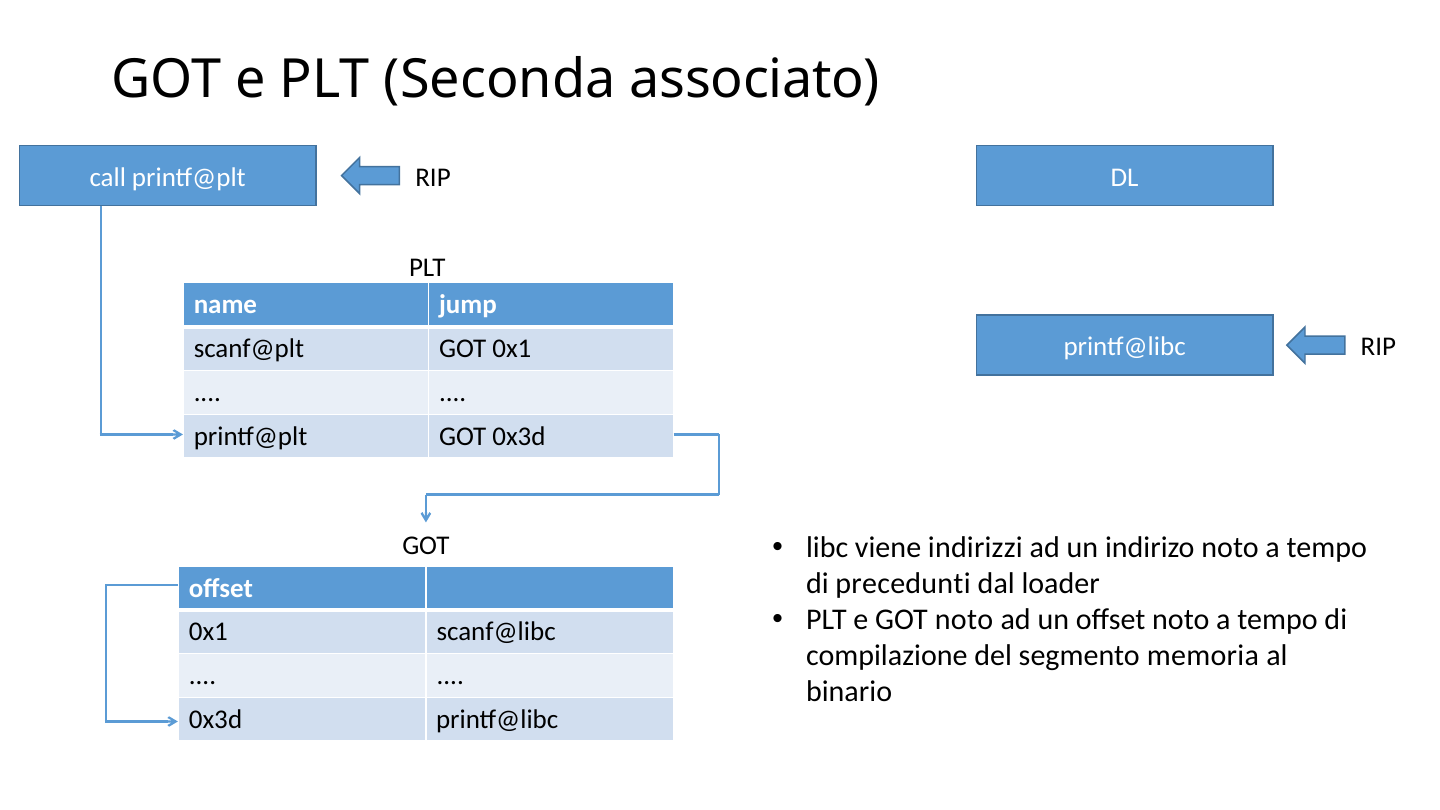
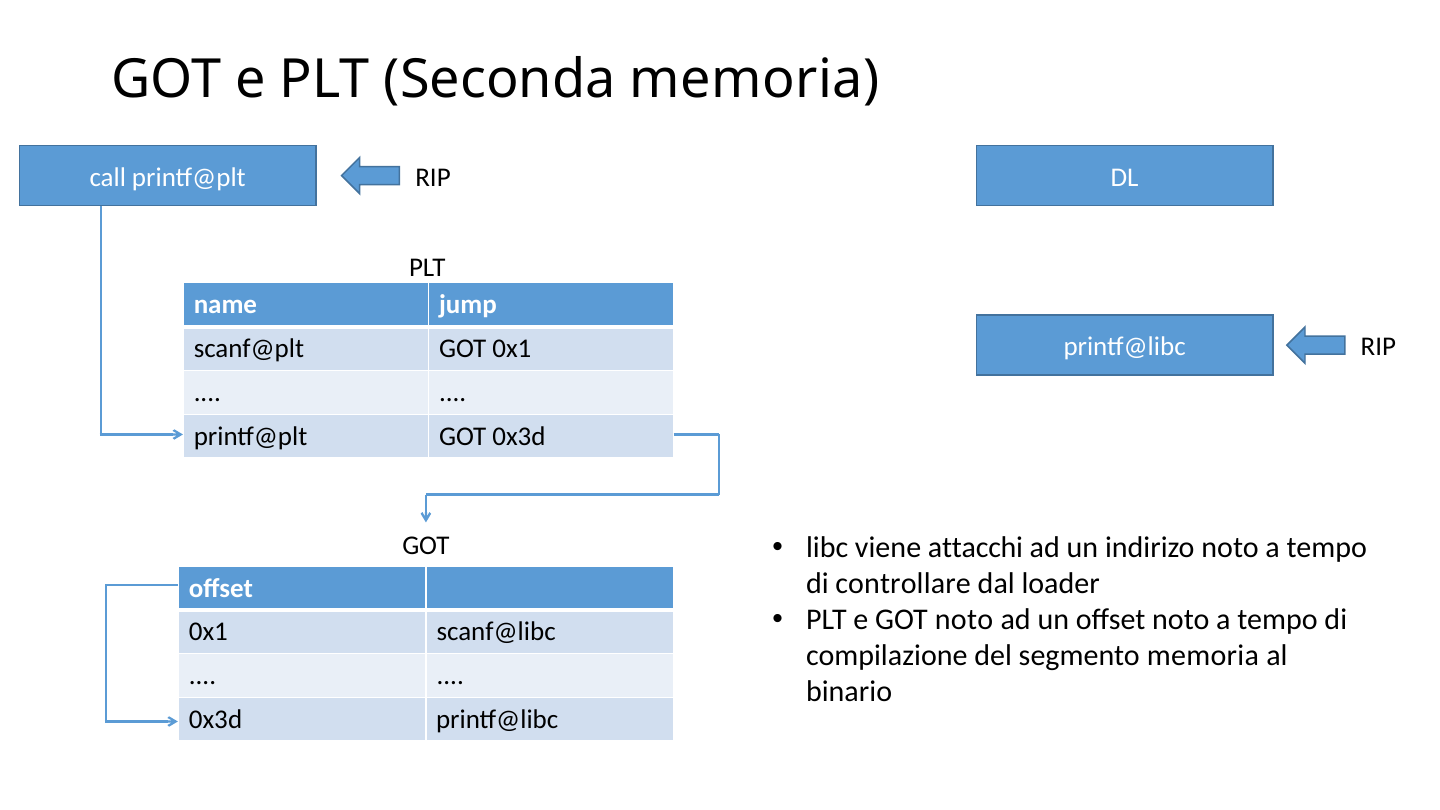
Seconda associato: associato -> memoria (755, 80)
indirizzi: indirizzi -> attacchi (976, 548)
precedunti: precedunti -> controllare (903, 584)
